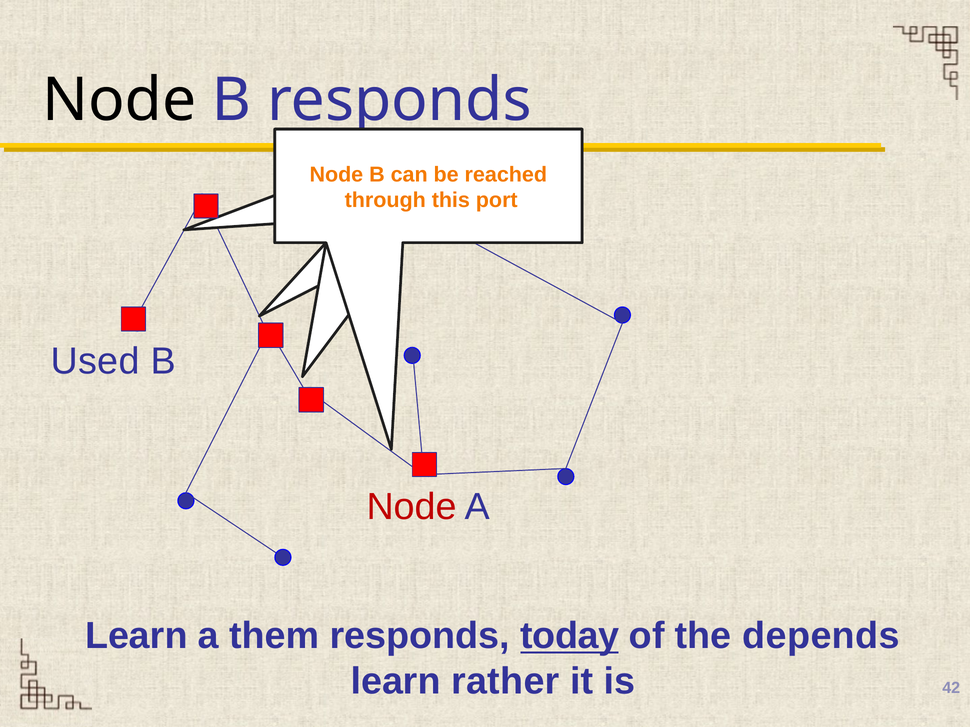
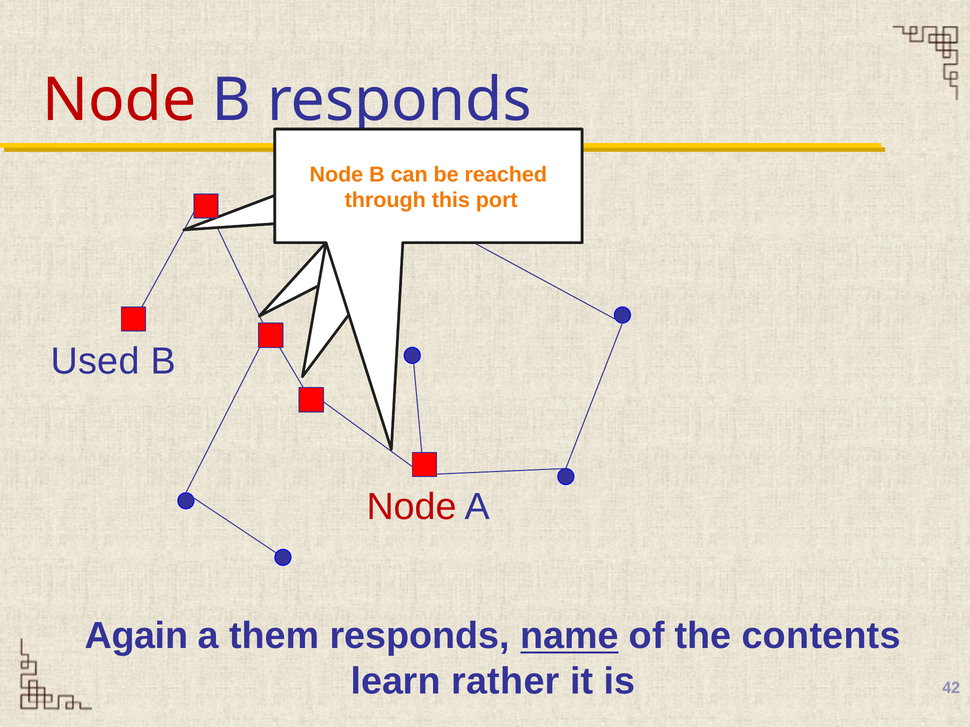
Node colour: black -> red (119, 100)
Learn: Learn -> Again (136, 636)
today: today -> name (570, 636)
depends: depends -> contents (821, 636)
